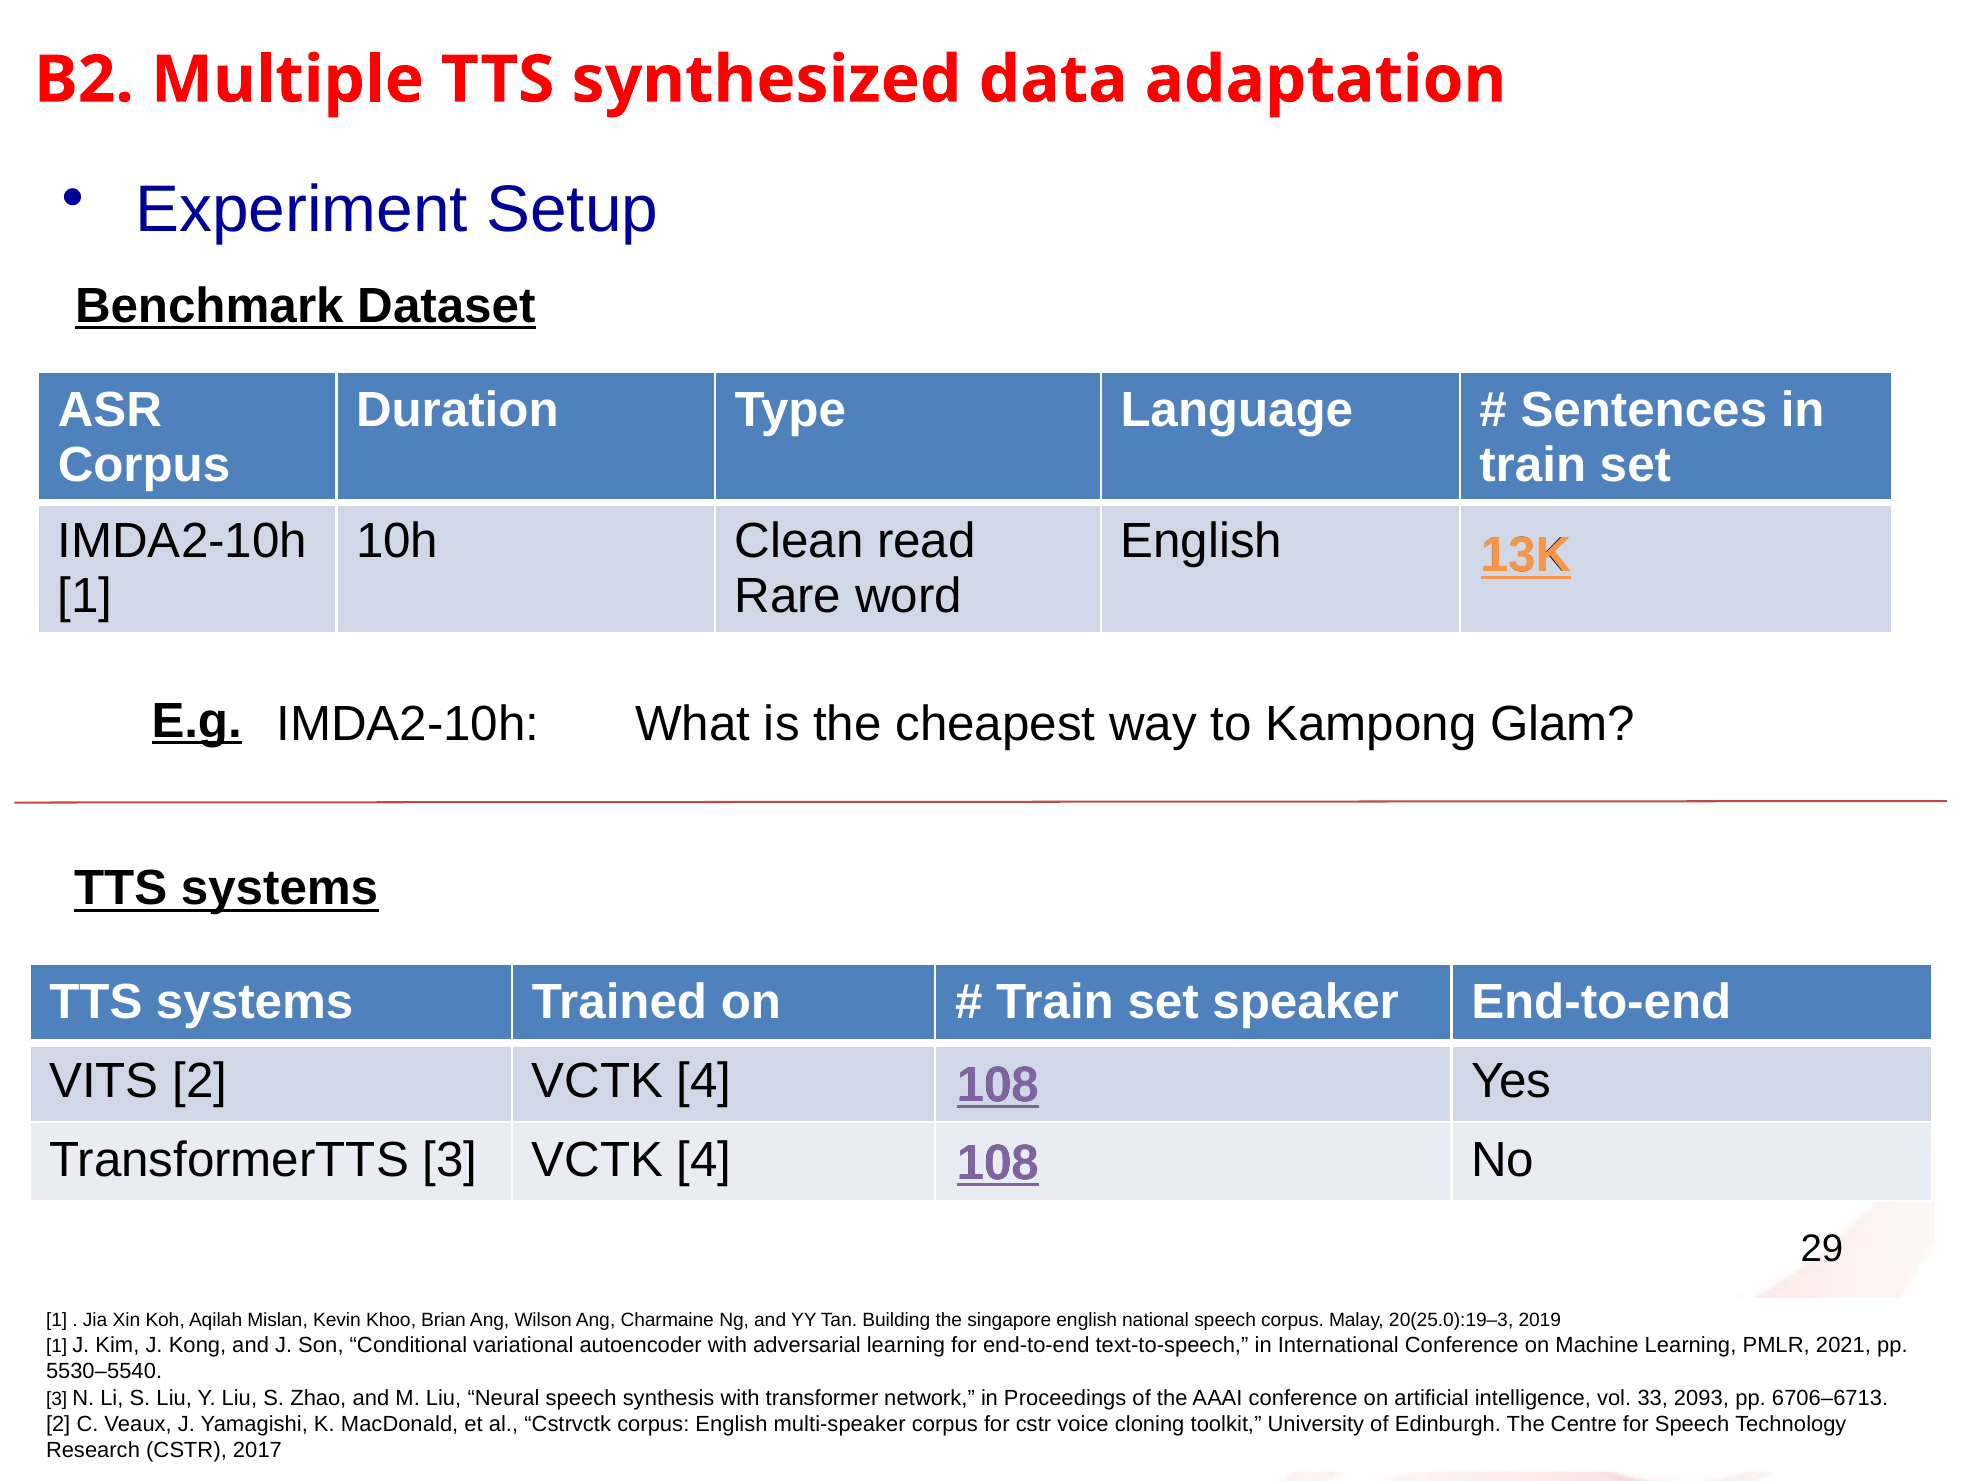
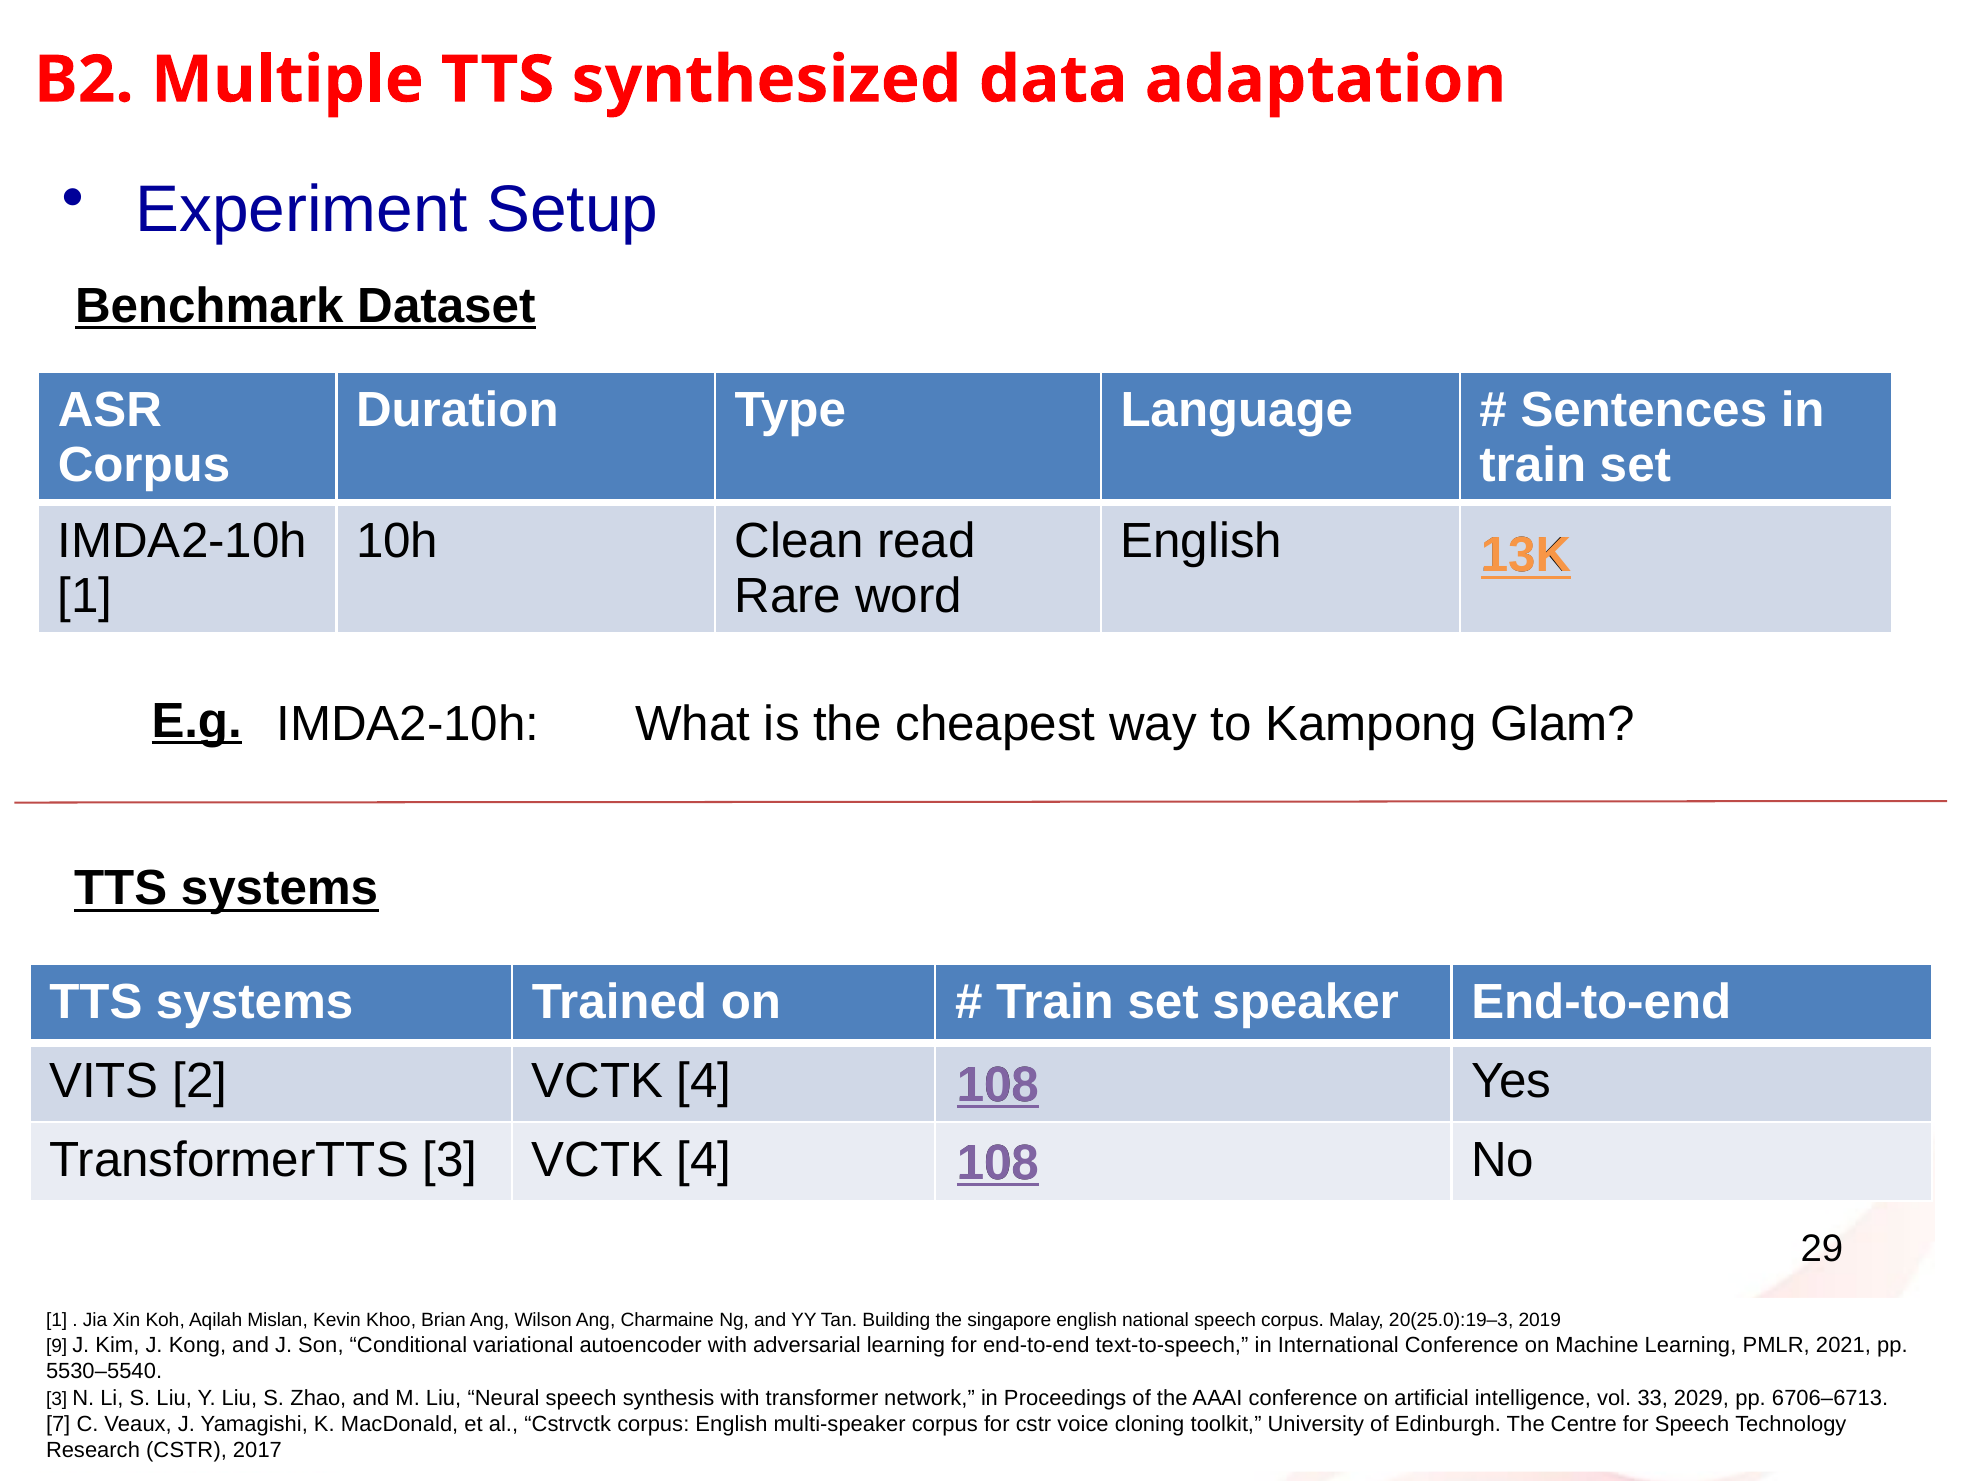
1: 1 -> 9 (57, 1346)
2093: 2093 -> 2029 (1701, 1397)
2: 2 -> 7 (58, 1424)
